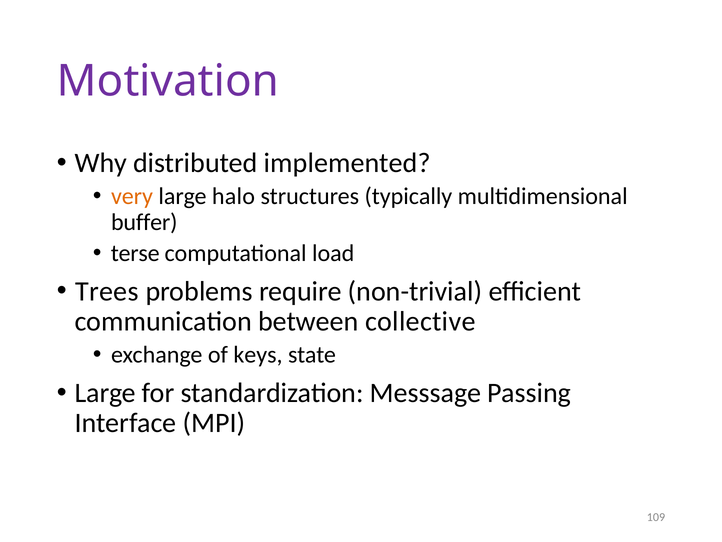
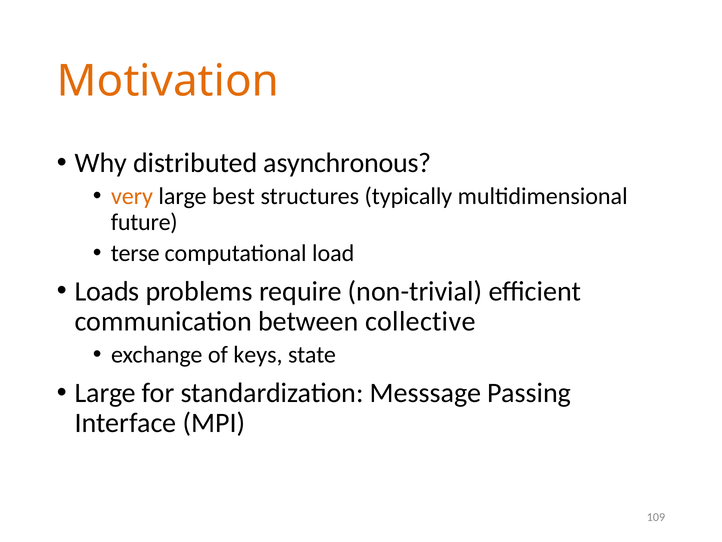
Motivation colour: purple -> orange (168, 81)
implemented: implemented -> asynchronous (347, 163)
halo: halo -> best (233, 196)
buffer: buffer -> future (144, 222)
Trees: Trees -> Loads (107, 291)
